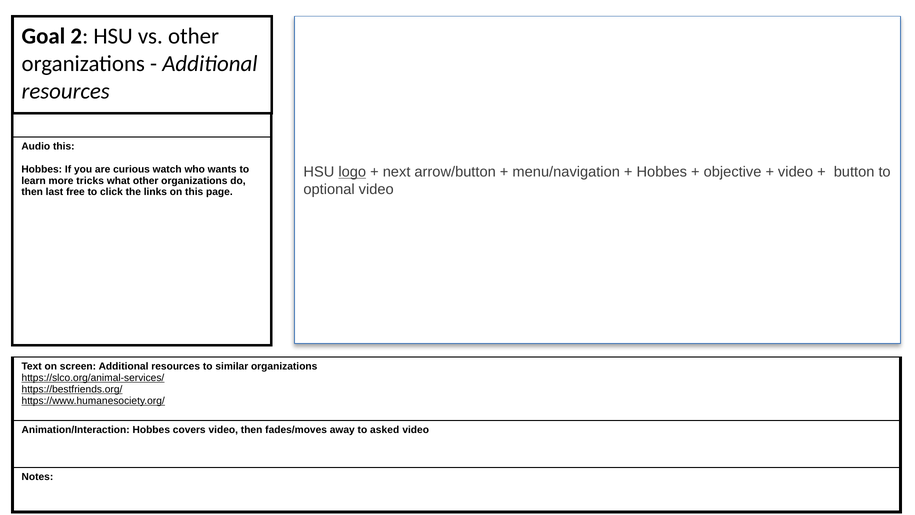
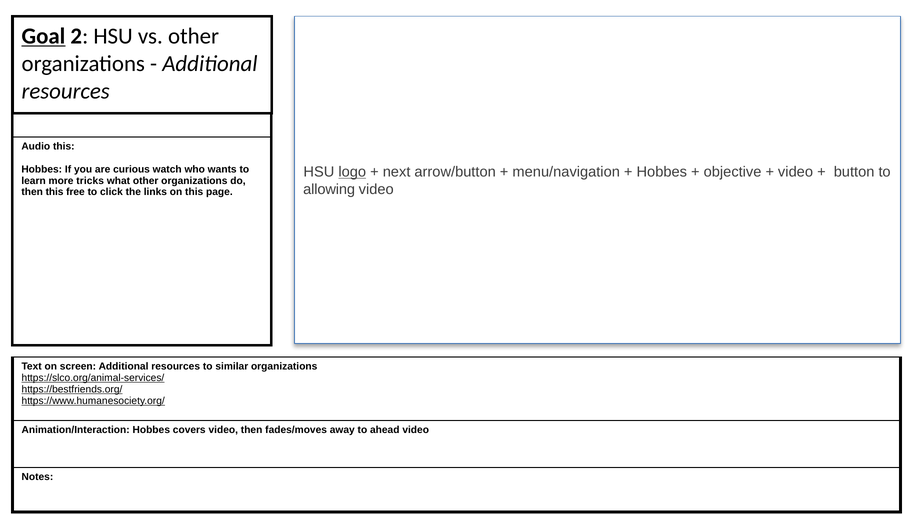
Goal underline: none -> present (43, 36)
optional: optional -> allowing (329, 189)
then last: last -> this (55, 192)
asked: asked -> ahead (385, 430)
